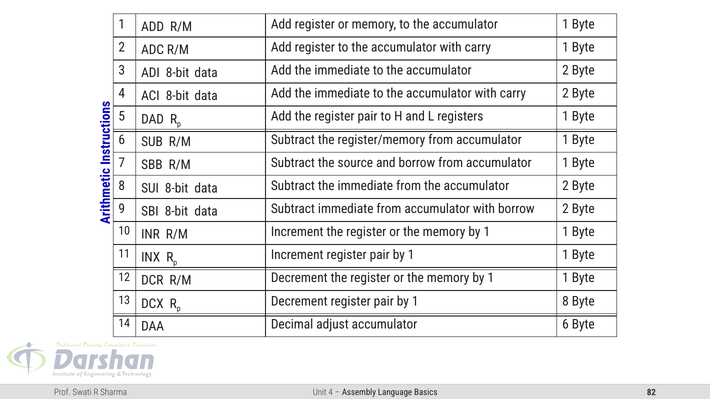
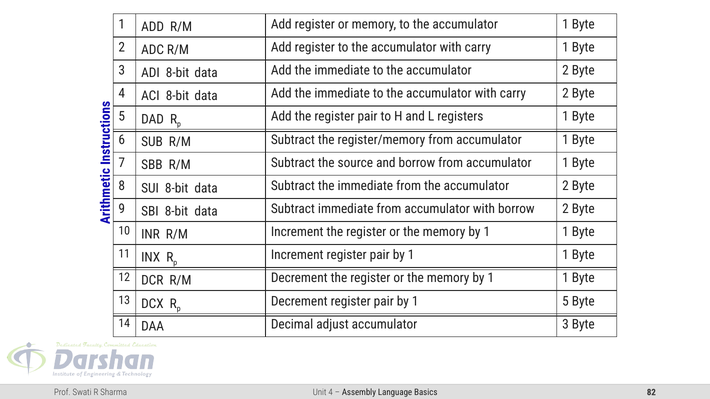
1 8: 8 -> 5 (565, 301)
accumulator 6: 6 -> 3 (565, 324)
